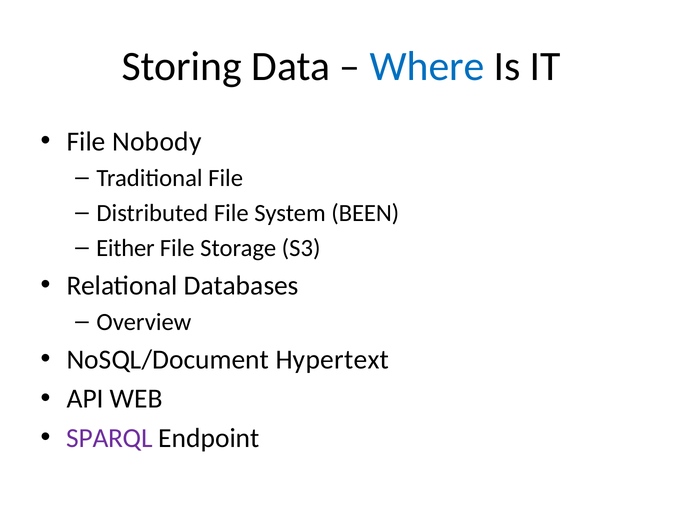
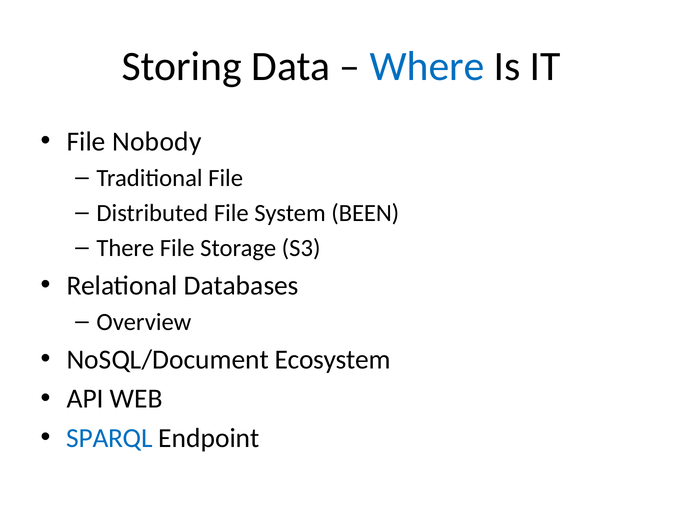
Either: Either -> There (125, 248)
Hypertext: Hypertext -> Ecosystem (333, 359)
SPARQL colour: purple -> blue (109, 437)
